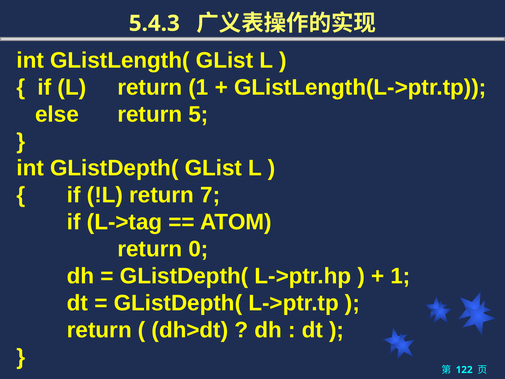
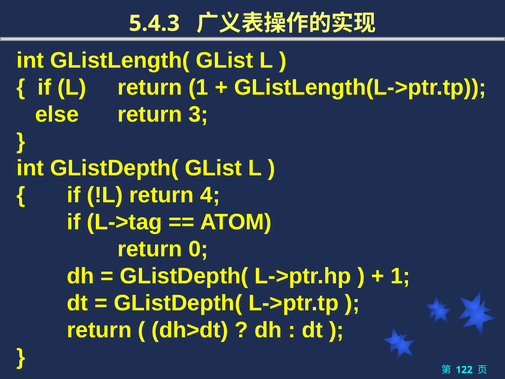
5: 5 -> 3 (198, 114)
7: 7 -> 4 (210, 195)
